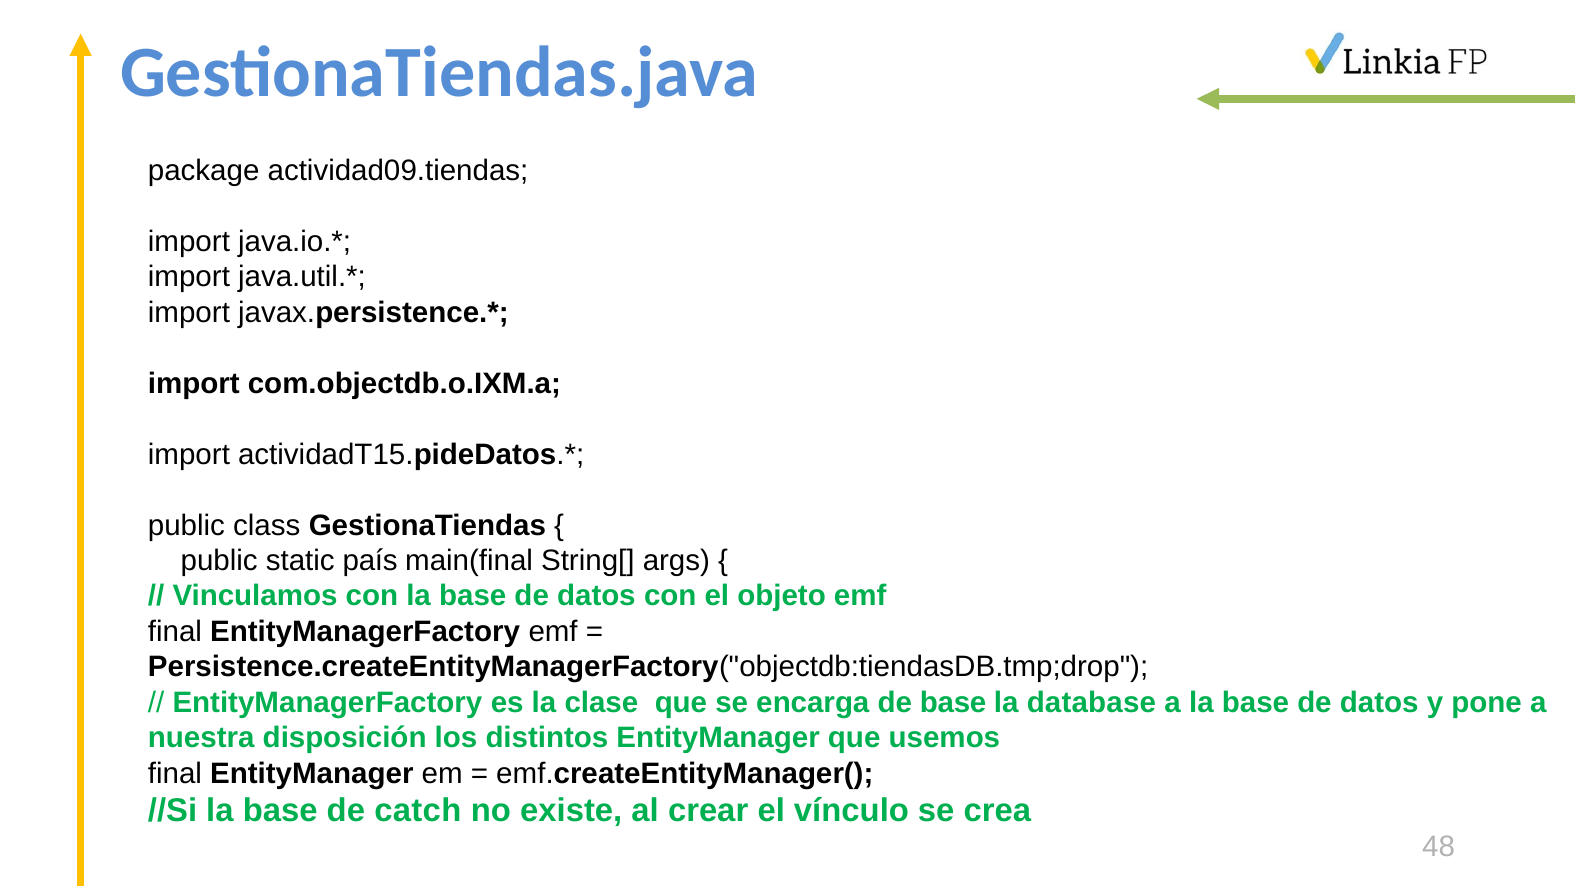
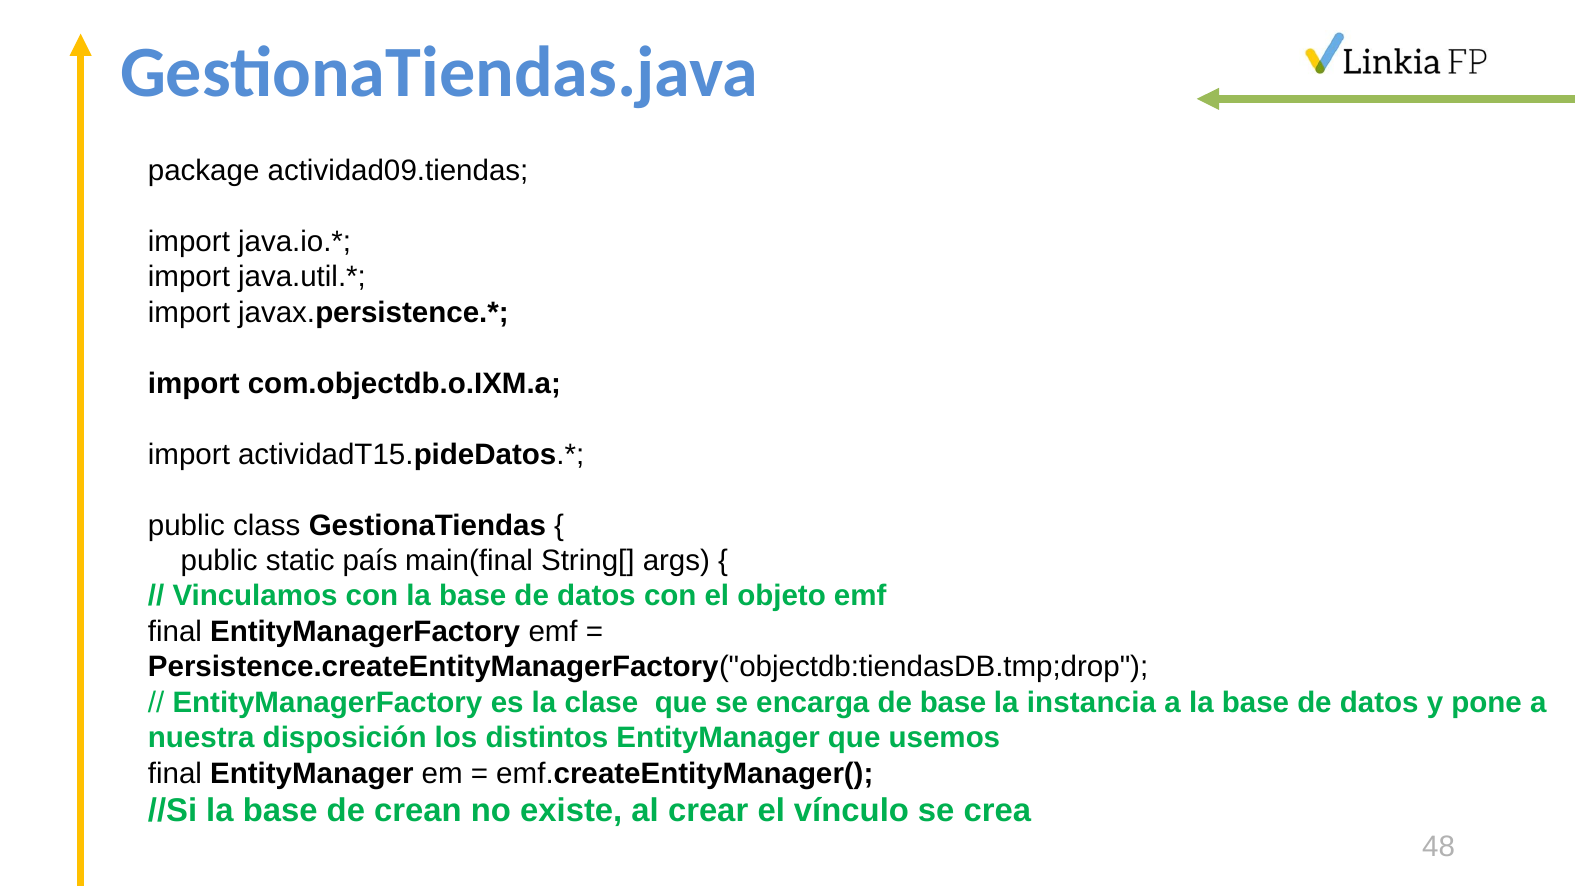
database: database -> instancia (1091, 702)
catch: catch -> crean (418, 811)
